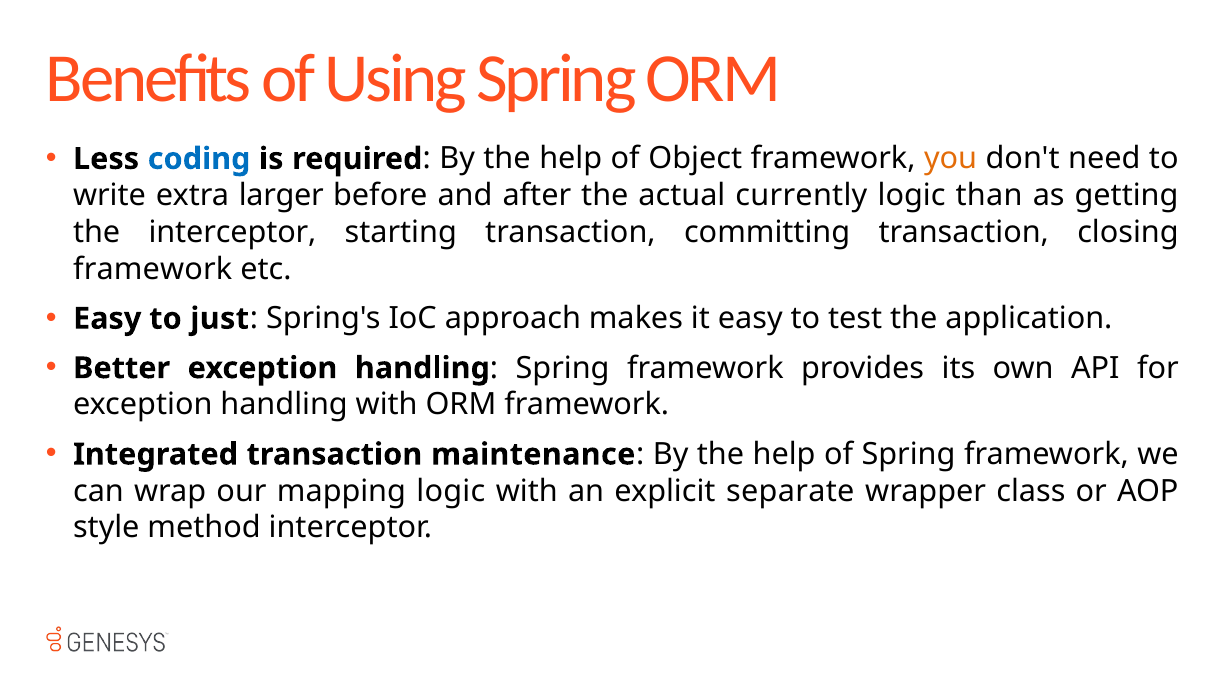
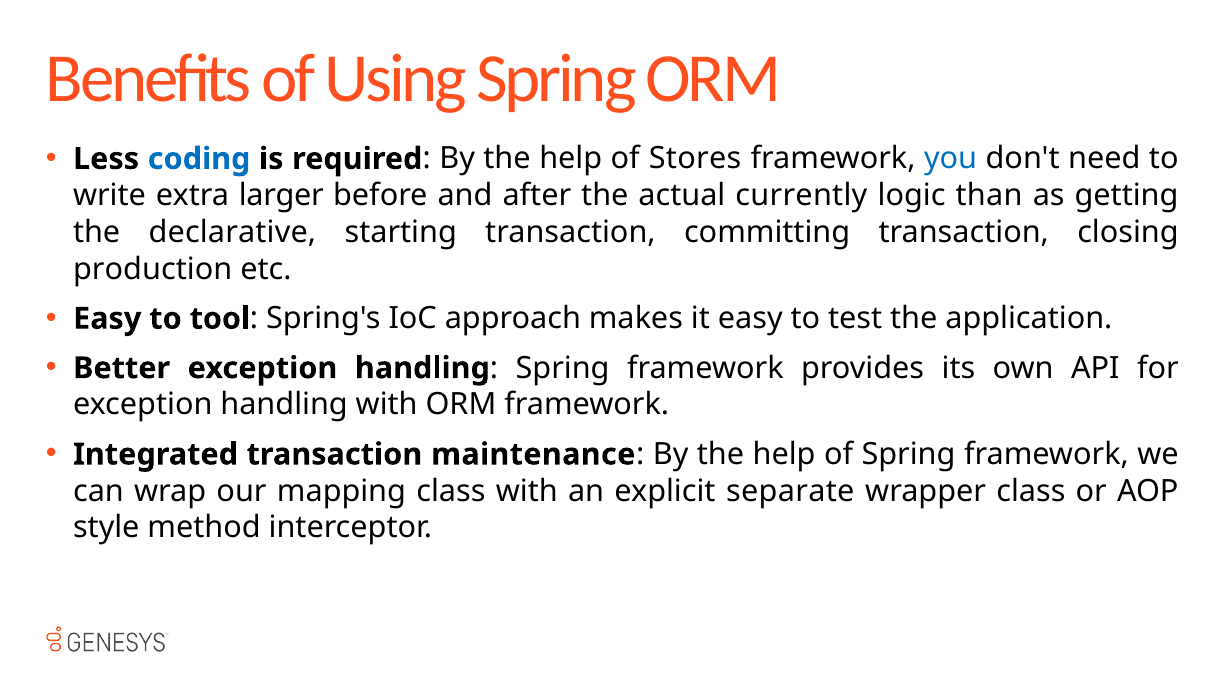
Object: Object -> Stores (695, 159)
you colour: orange -> blue (951, 159)
the interceptor: interceptor -> declarative (232, 232)
framework: framework -> production (153, 269)
just: just -> tool (220, 319)
mapping logic: logic -> class (451, 491)
